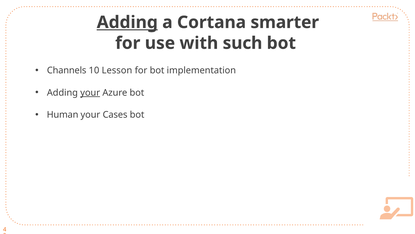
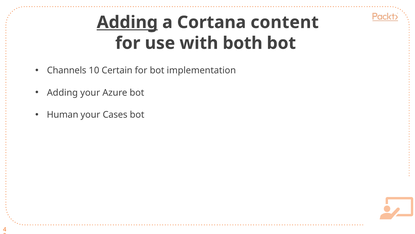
smarter: smarter -> content (285, 22)
such: such -> both (243, 43)
Lesson: Lesson -> Certain (117, 70)
your underline: present -> none (90, 92)
